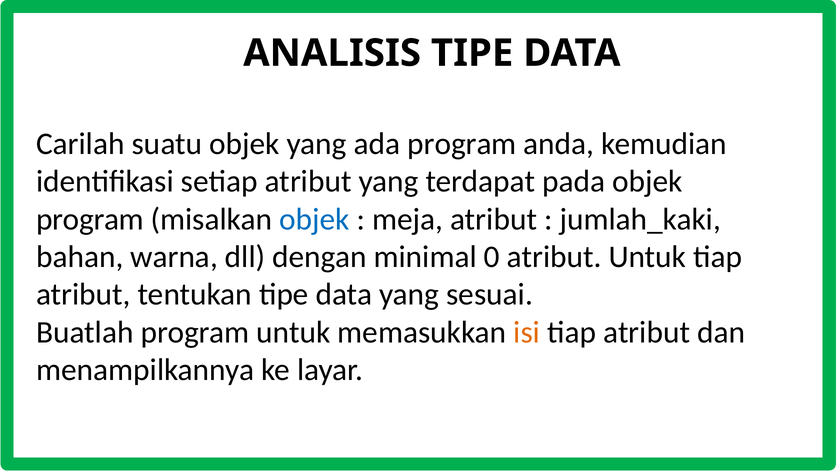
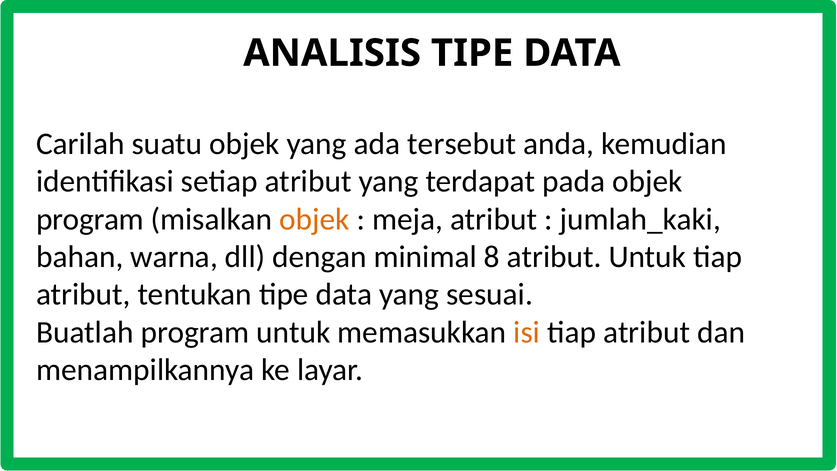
ada program: program -> tersebut (462, 144)
objek colour: blue -> orange (314, 219)
0: 0 -> 8 (492, 257)
